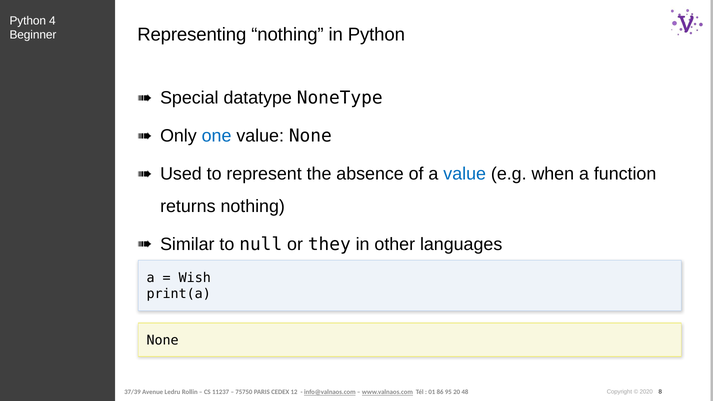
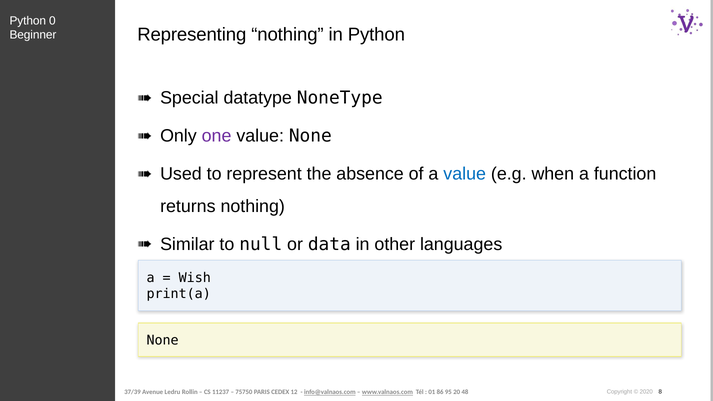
4: 4 -> 0 (52, 21)
one colour: blue -> purple (217, 136)
they: they -> data (329, 244)
